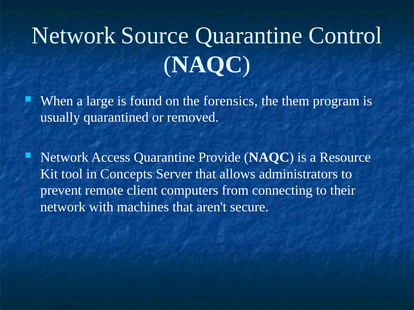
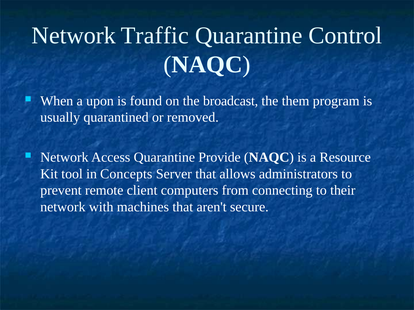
Source: Source -> Traffic (155, 36)
large: large -> upon (100, 101)
forensics: forensics -> broadcast (231, 101)
